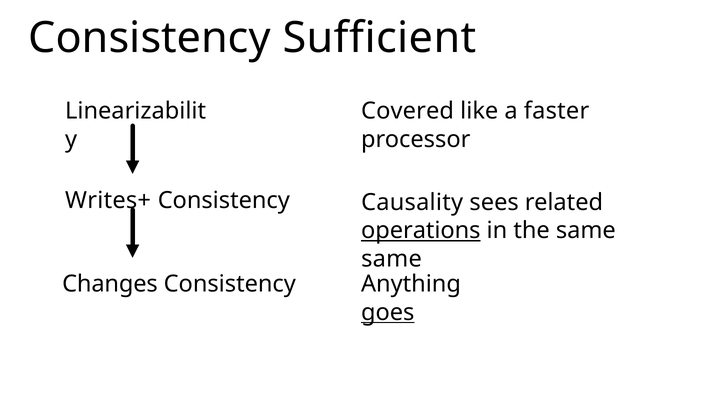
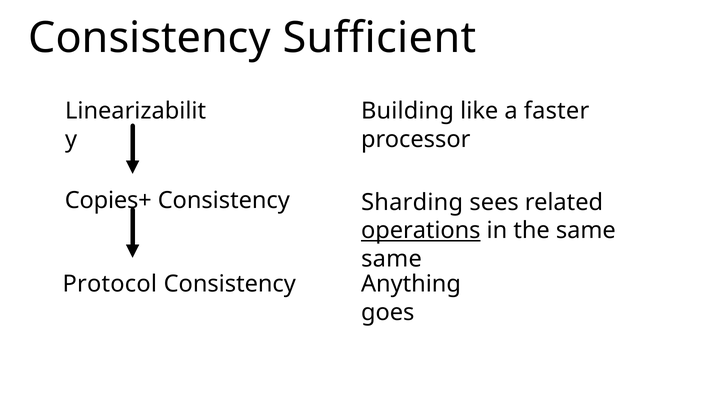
Covered: Covered -> Building (408, 111)
Writes+: Writes+ -> Copies+ (108, 201)
Causality: Causality -> Sharding (412, 202)
Changes: Changes -> Protocol (110, 284)
goes underline: present -> none (388, 313)
